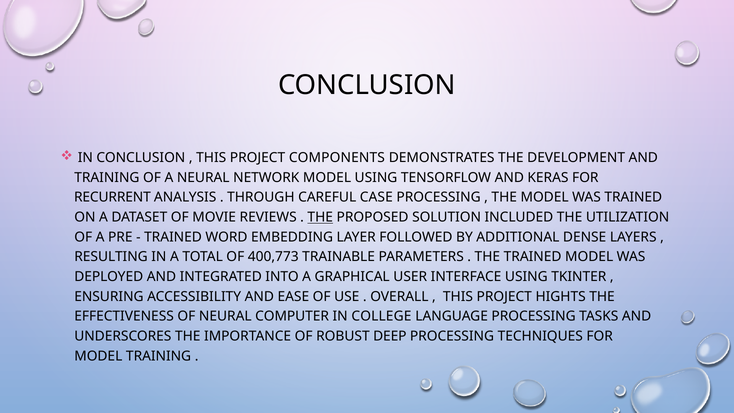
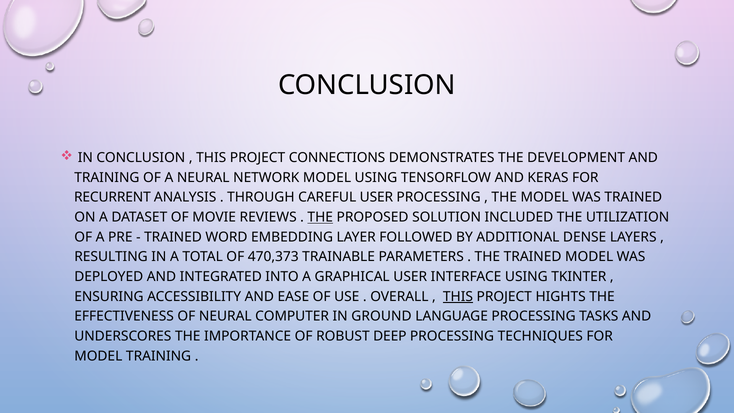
COMPONENTS: COMPONENTS -> CONNECTIONS (337, 158)
CAREFUL CASE: CASE -> USER (376, 197)
400,773: 400,773 -> 470,373 (273, 257)
THIS underline: none -> present (458, 296)
COLLEGE: COLLEGE -> GROUND (381, 316)
